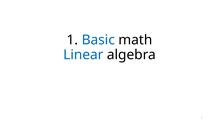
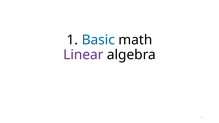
Linear colour: blue -> purple (83, 55)
